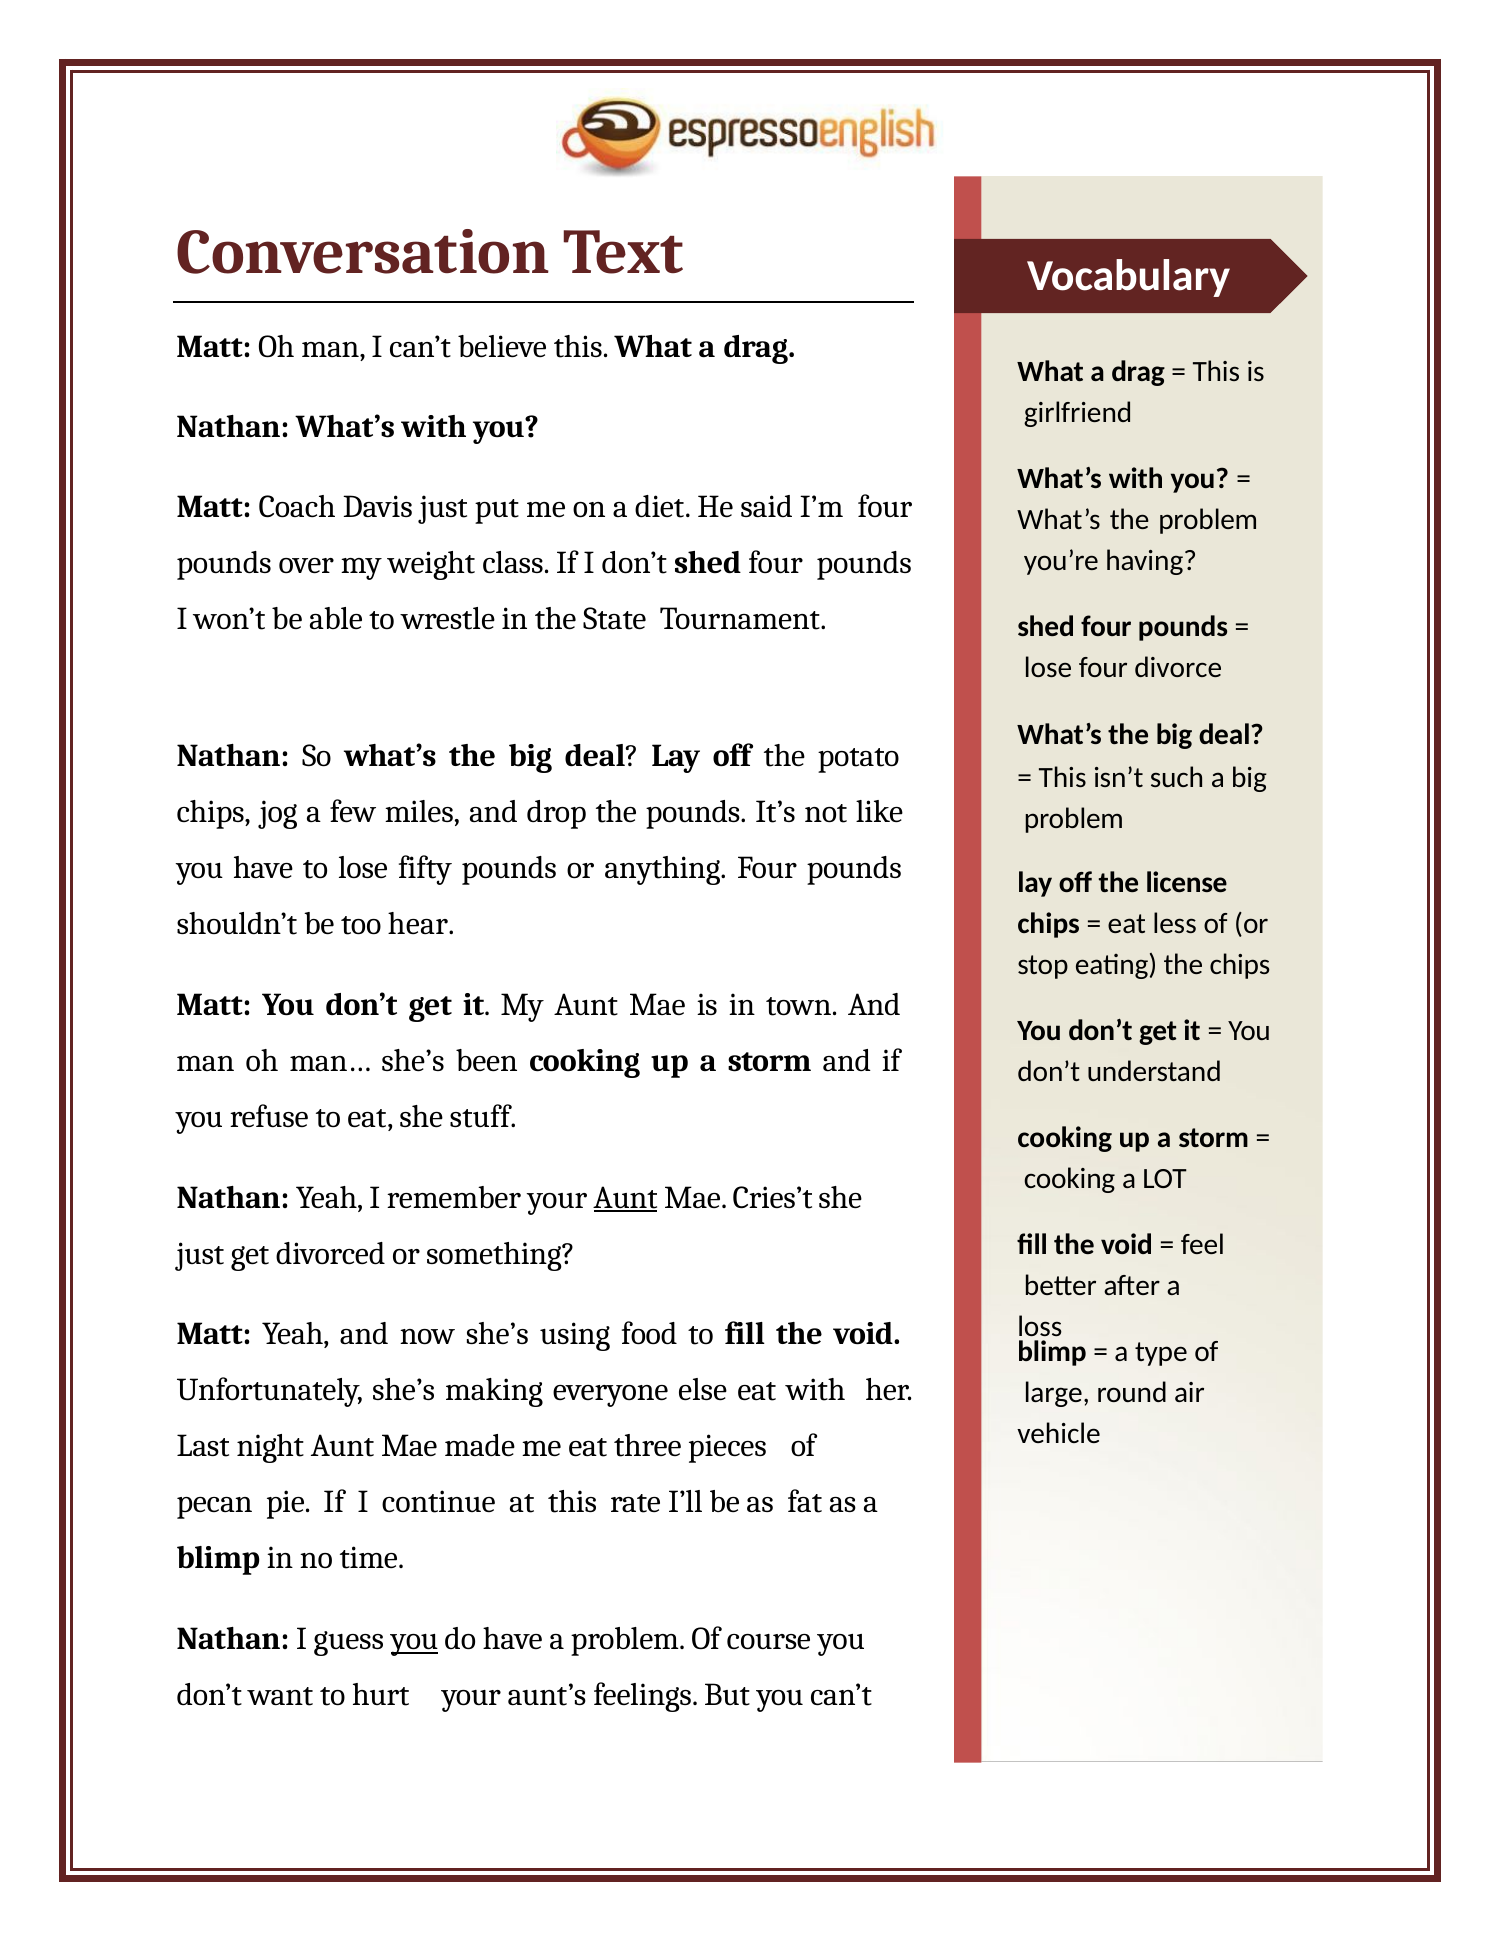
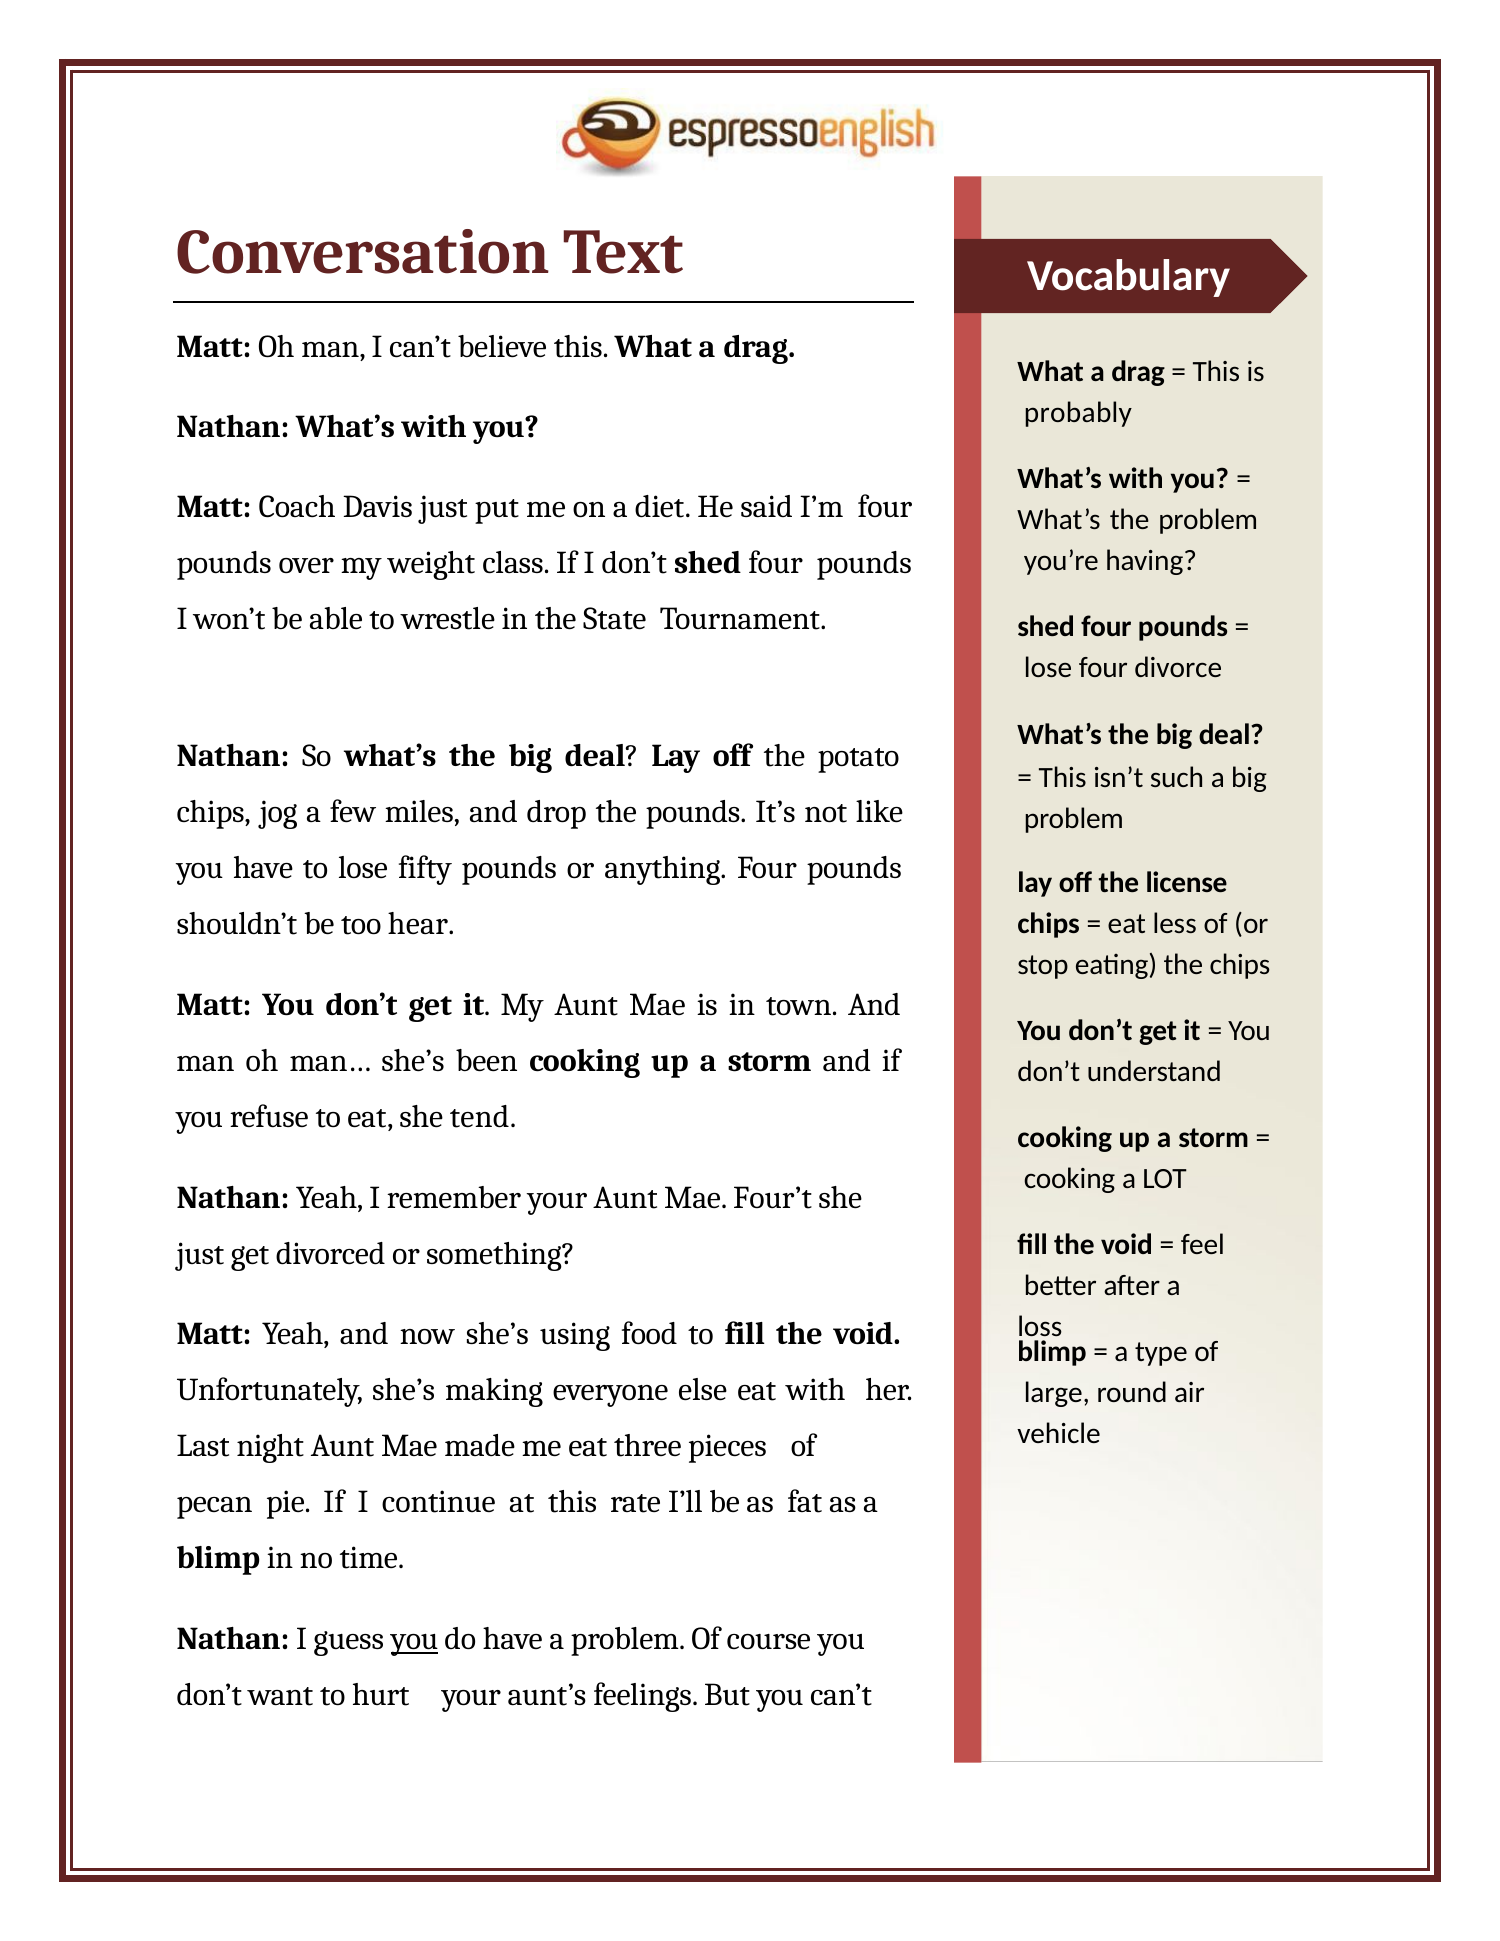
girlfriend: girlfriend -> probably (1078, 412)
stuff: stuff -> tend (483, 1117)
Aunt underline: present -> none (626, 1198)
Cries’t: Cries’t -> Four’t (773, 1198)
